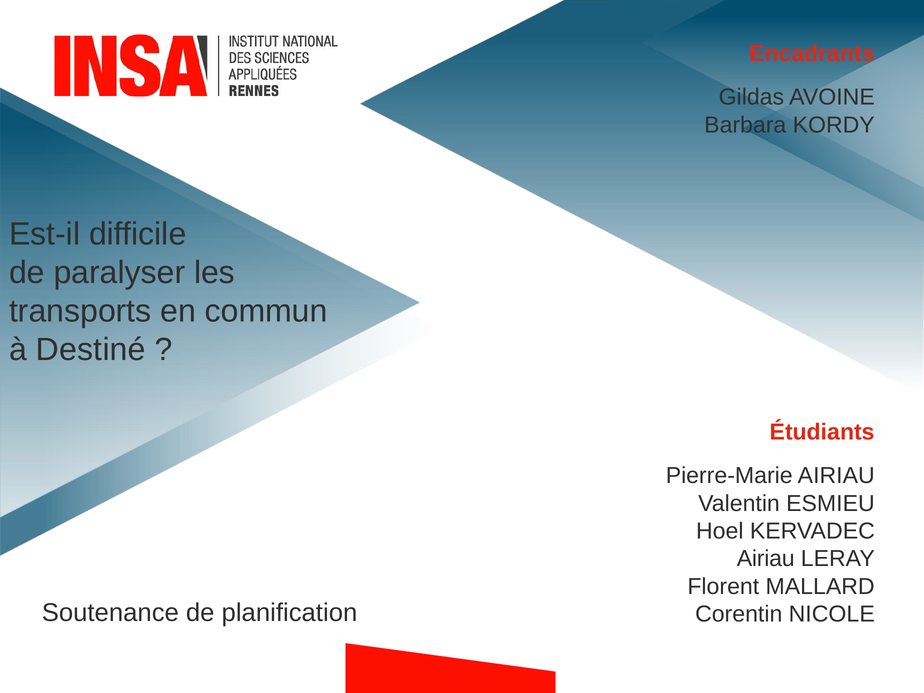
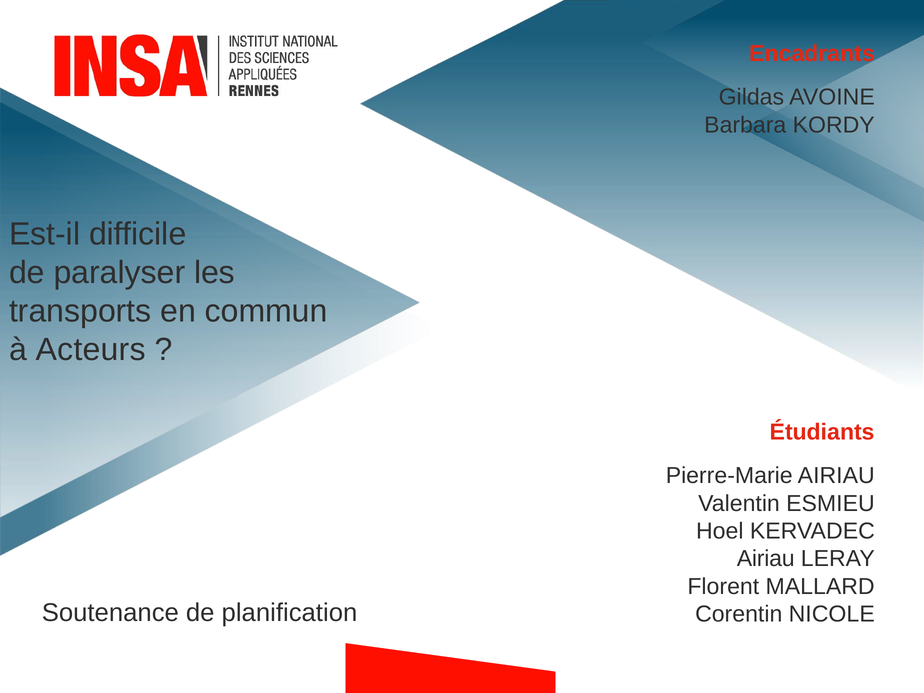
Destiné: Destiné -> Acteurs (91, 350)
